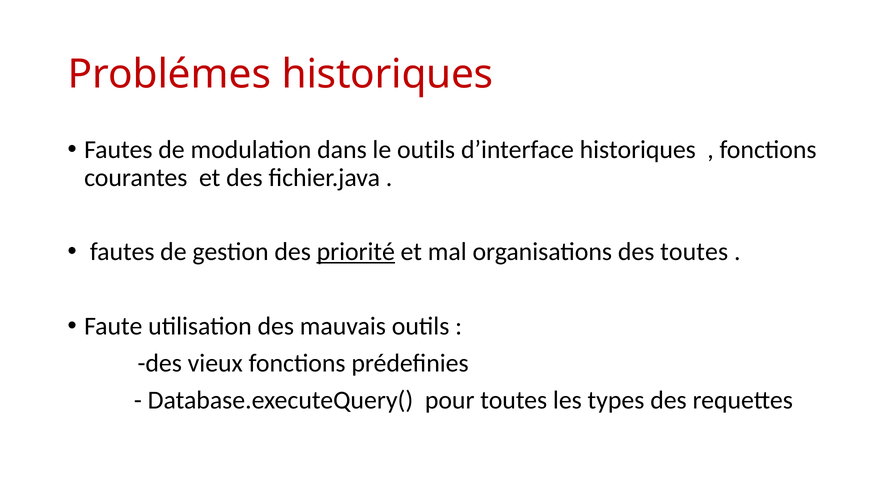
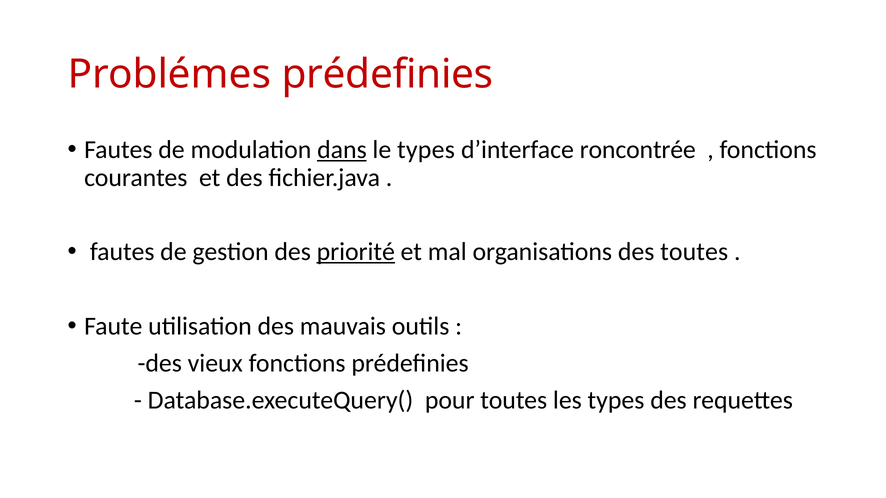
Problémes historiques: historiques -> prédefinies (388, 74)
dans underline: none -> present (342, 150)
le outils: outils -> types (426, 150)
d’interface historiques: historiques -> roncontrée (638, 150)
